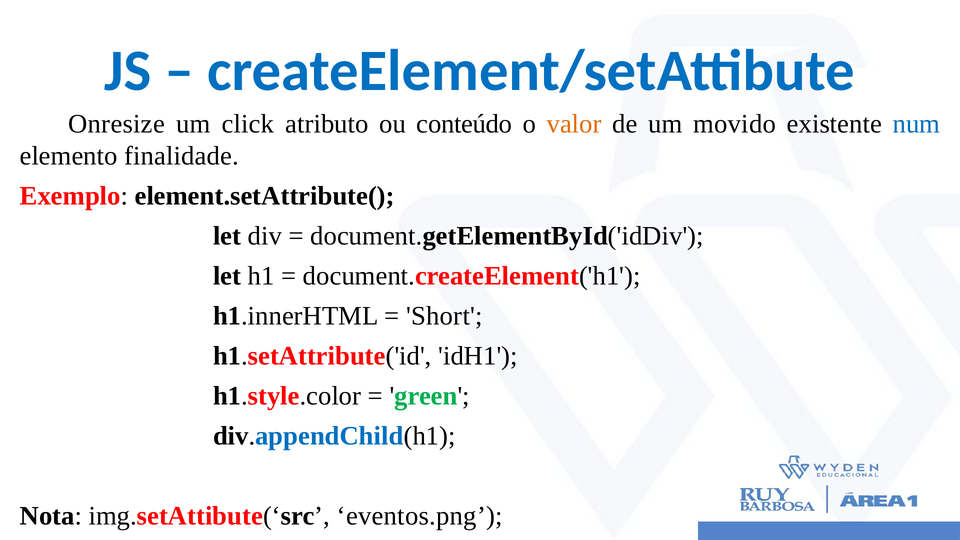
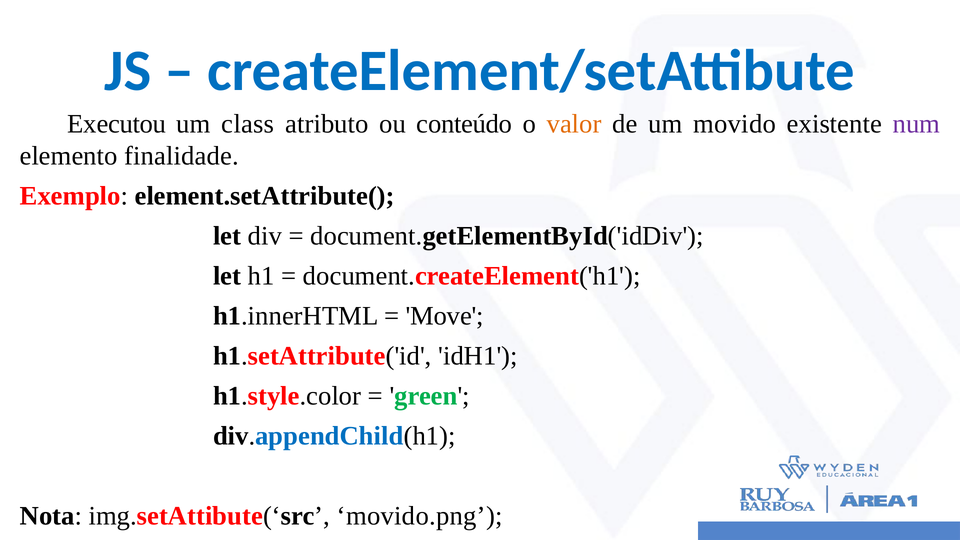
Onresize: Onresize -> Executou (117, 124)
click: click -> class (248, 124)
num colour: blue -> purple (916, 124)
Short: Short -> Move (445, 316)
eventos.png: eventos.png -> movido.png (420, 516)
